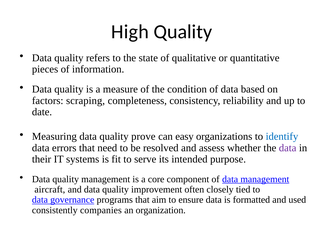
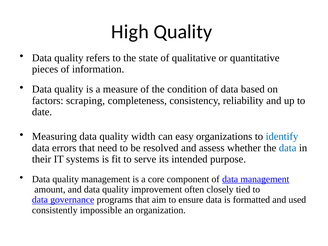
prove: prove -> width (143, 136)
data colour: purple -> blue (288, 148)
aircraft: aircraft -> amount (50, 189)
companies: companies -> impossible (101, 210)
